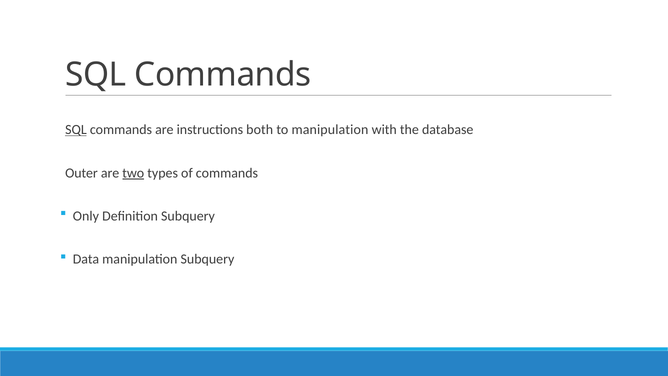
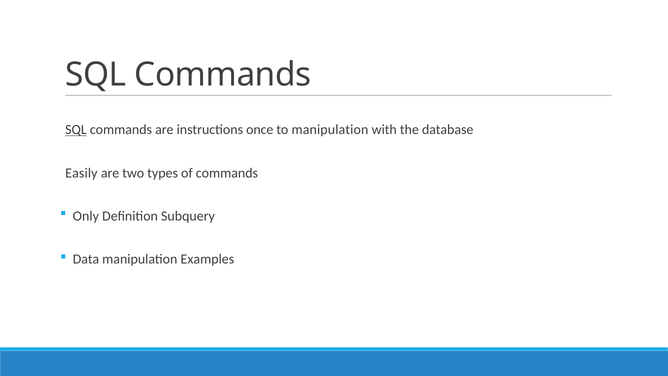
both: both -> once (260, 130)
Outer: Outer -> Easily (81, 173)
two underline: present -> none (133, 173)
manipulation Subquery: Subquery -> Examples (207, 259)
